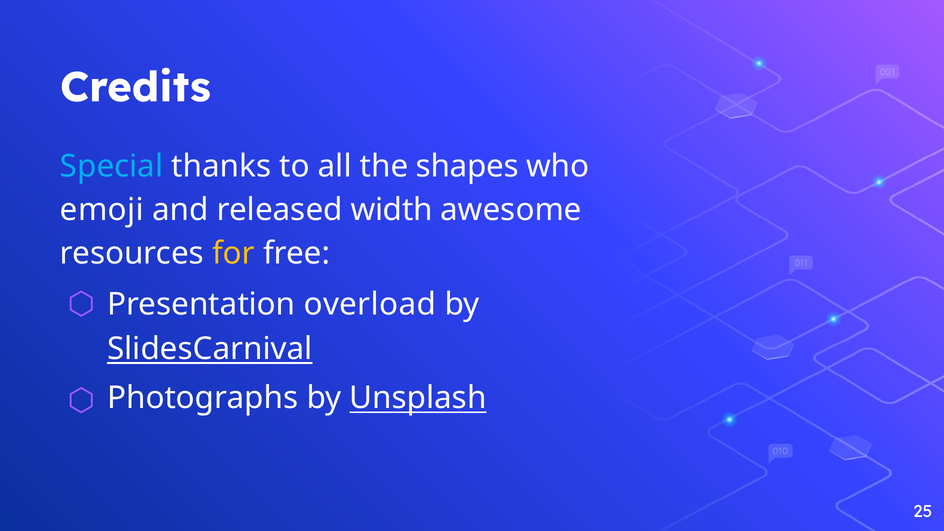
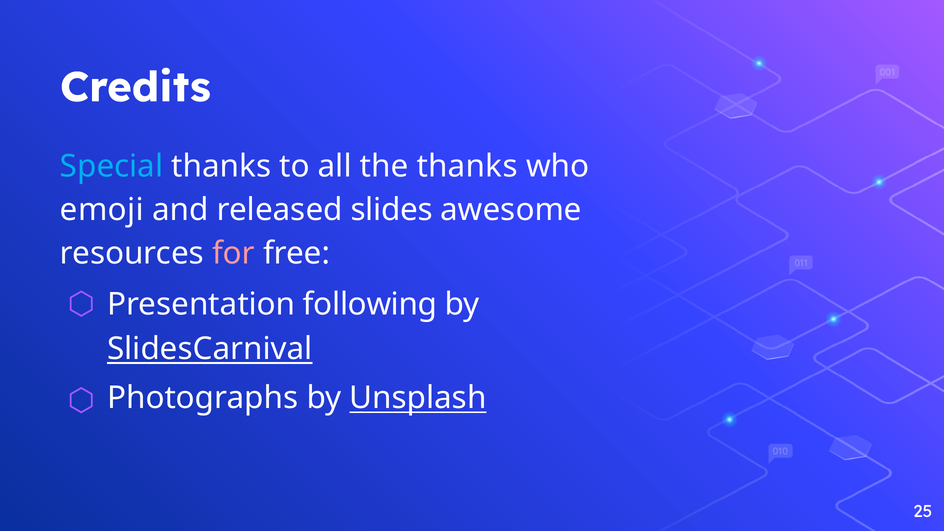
the shapes: shapes -> thanks (467, 166)
width: width -> slides (392, 210)
for colour: yellow -> pink (233, 253)
overload: overload -> following (370, 304)
